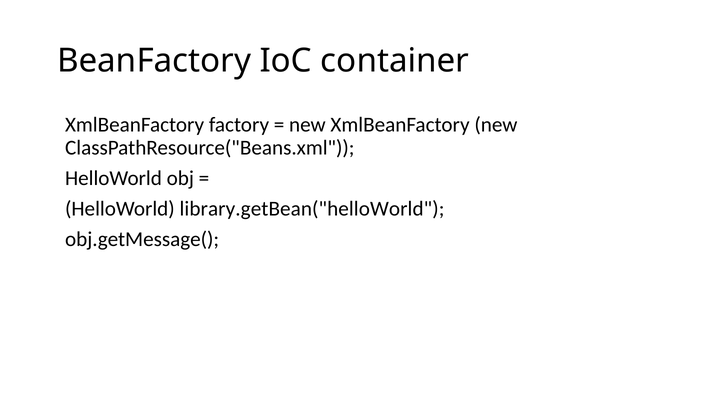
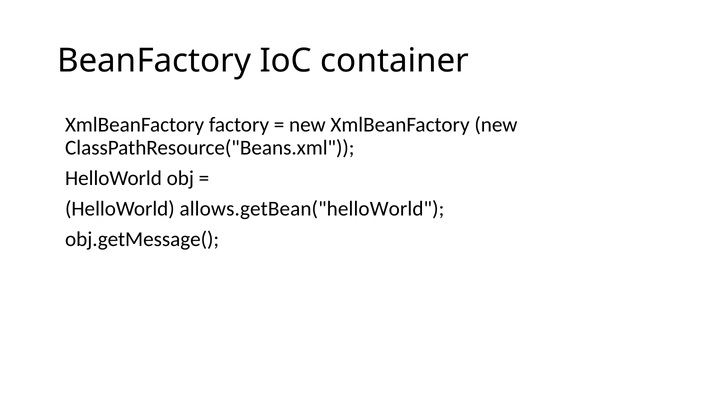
library.getBean("helloWorld: library.getBean("helloWorld -> allows.getBean("helloWorld (312, 209)
